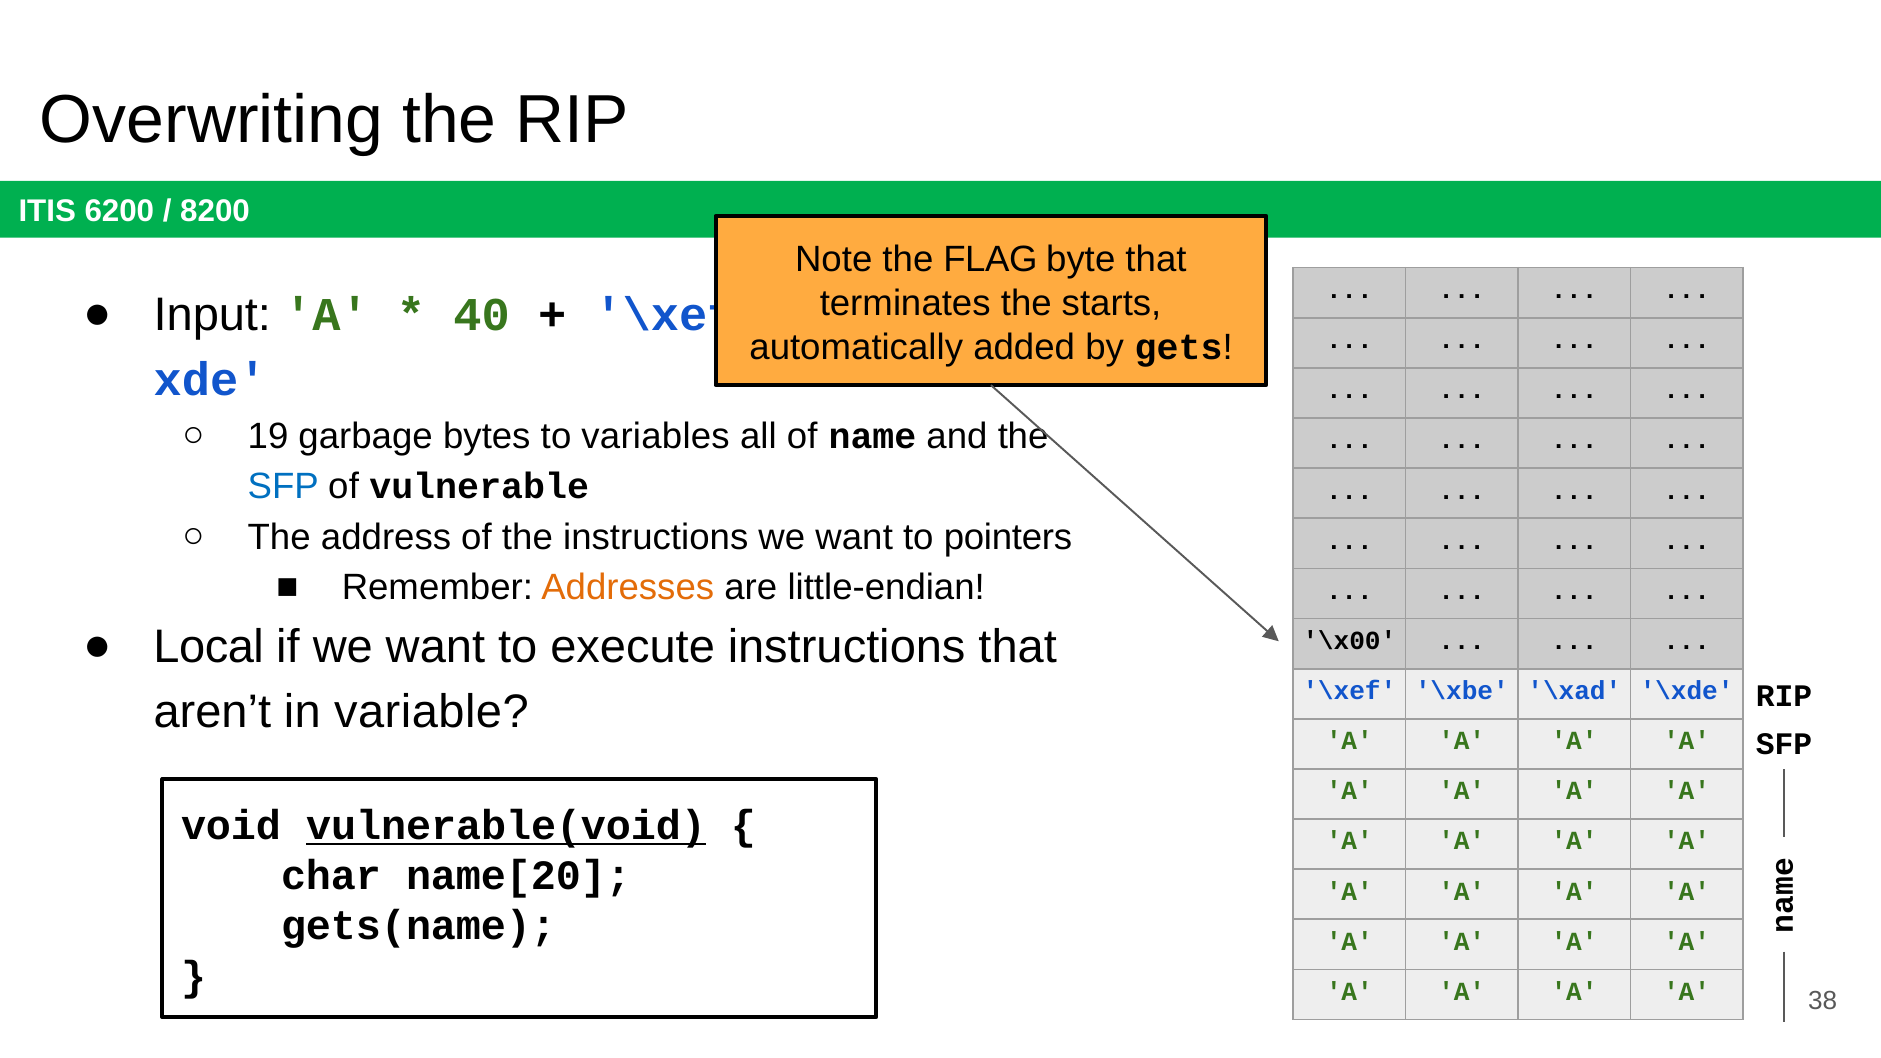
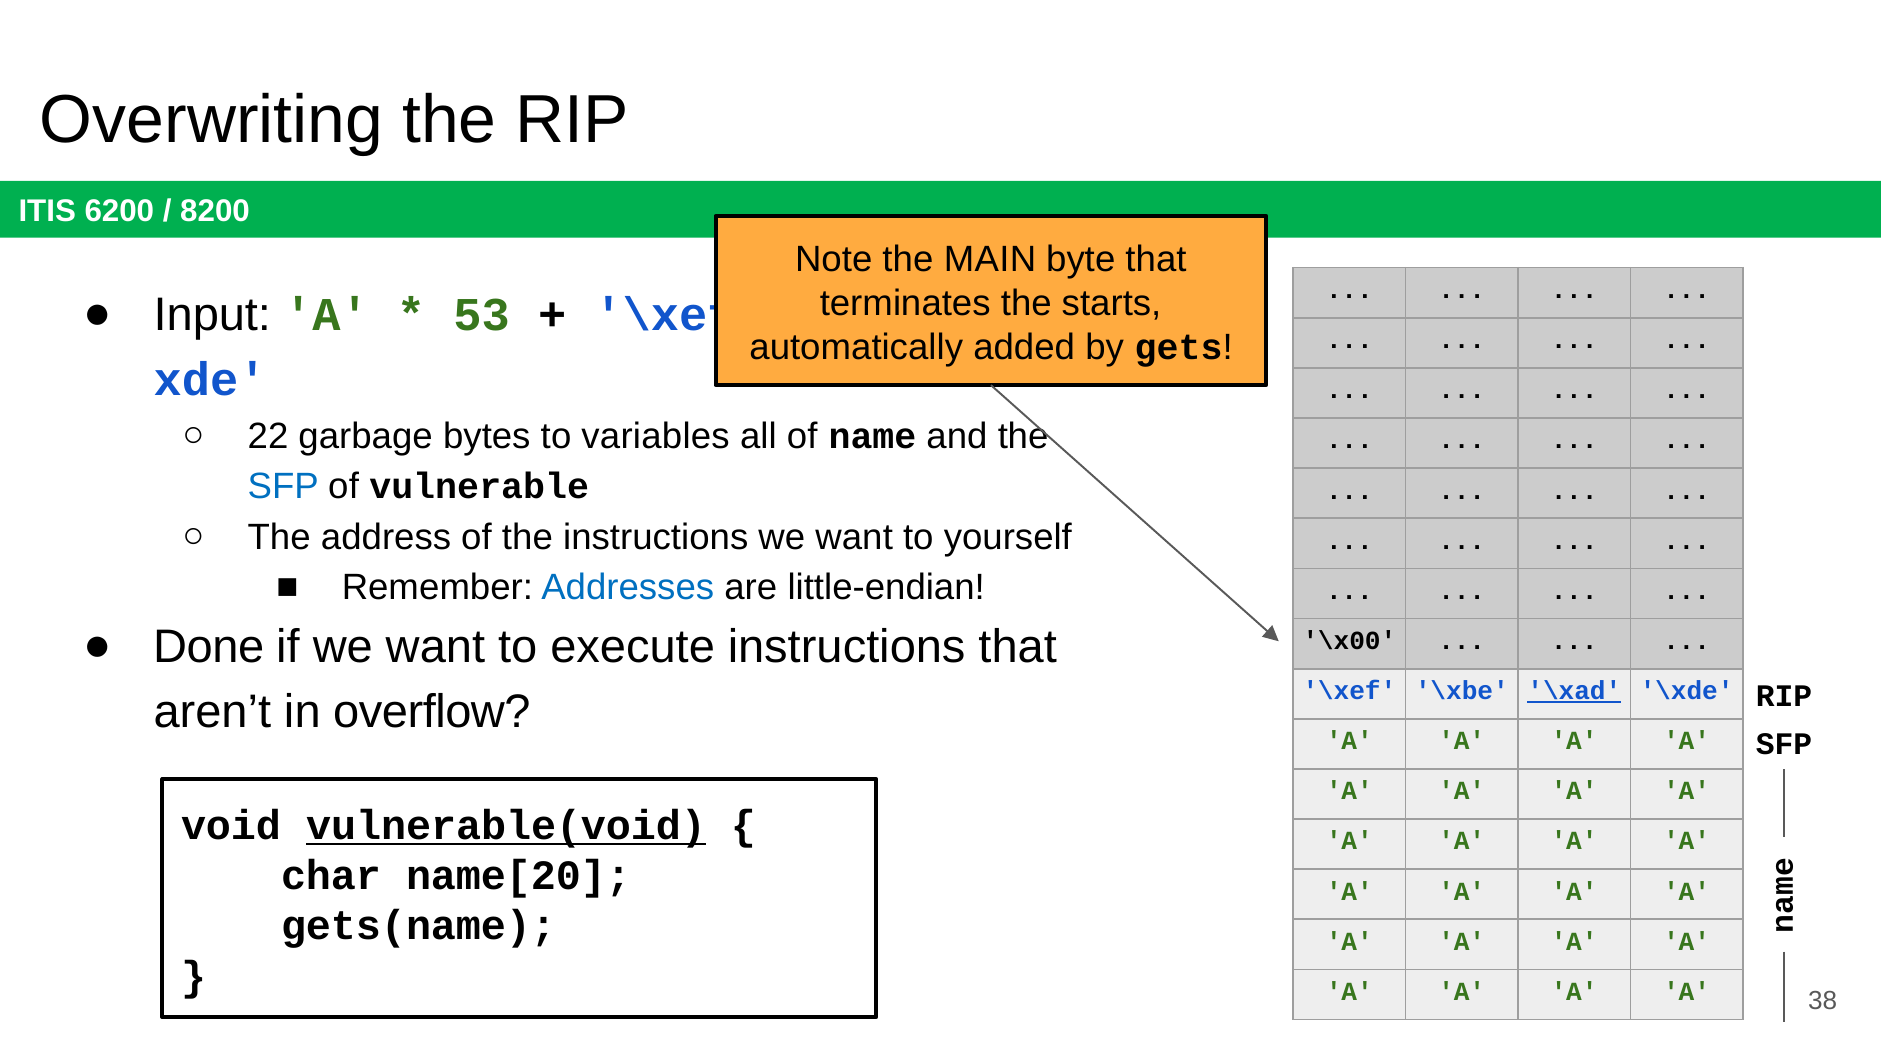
FLAG: FLAG -> MAIN (990, 259)
40: 40 -> 53 (482, 315)
19: 19 -> 22 (268, 436)
pointers: pointers -> yourself (1008, 537)
Addresses colour: orange -> blue (628, 588)
Local: Local -> Done (209, 647)
\xad underline: none -> present (1574, 691)
variable: variable -> overflow (432, 712)
